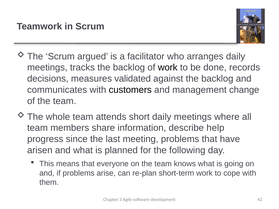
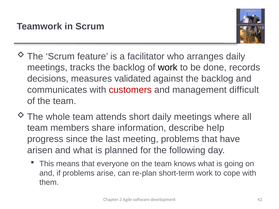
argued: argued -> feature (93, 56)
customers colour: black -> red (130, 90)
change: change -> difficult (244, 90)
